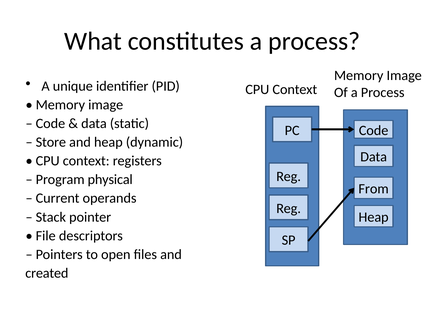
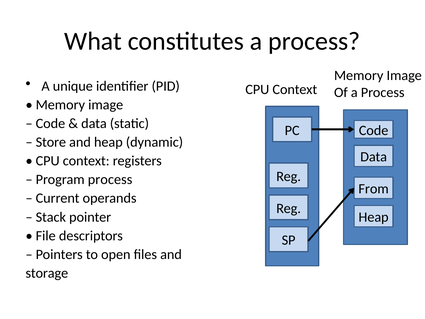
Program physical: physical -> process (110, 179)
created: created -> storage (47, 273)
